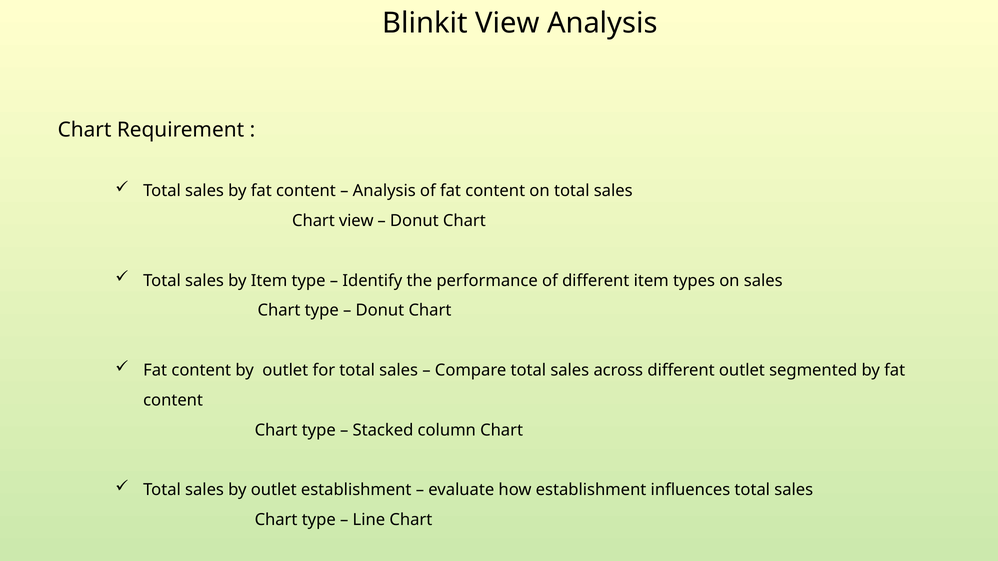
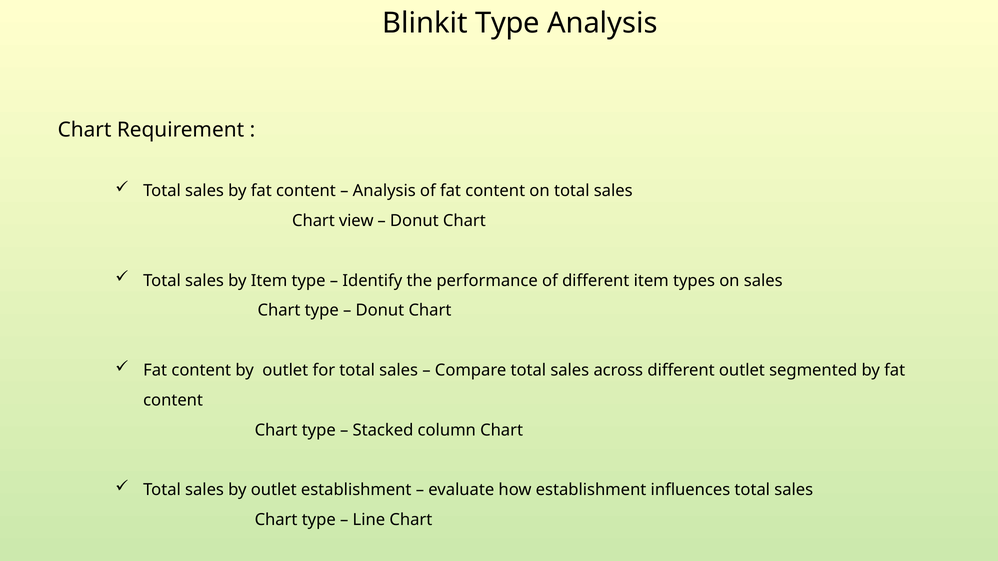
Blinkit View: View -> Type (507, 23)
